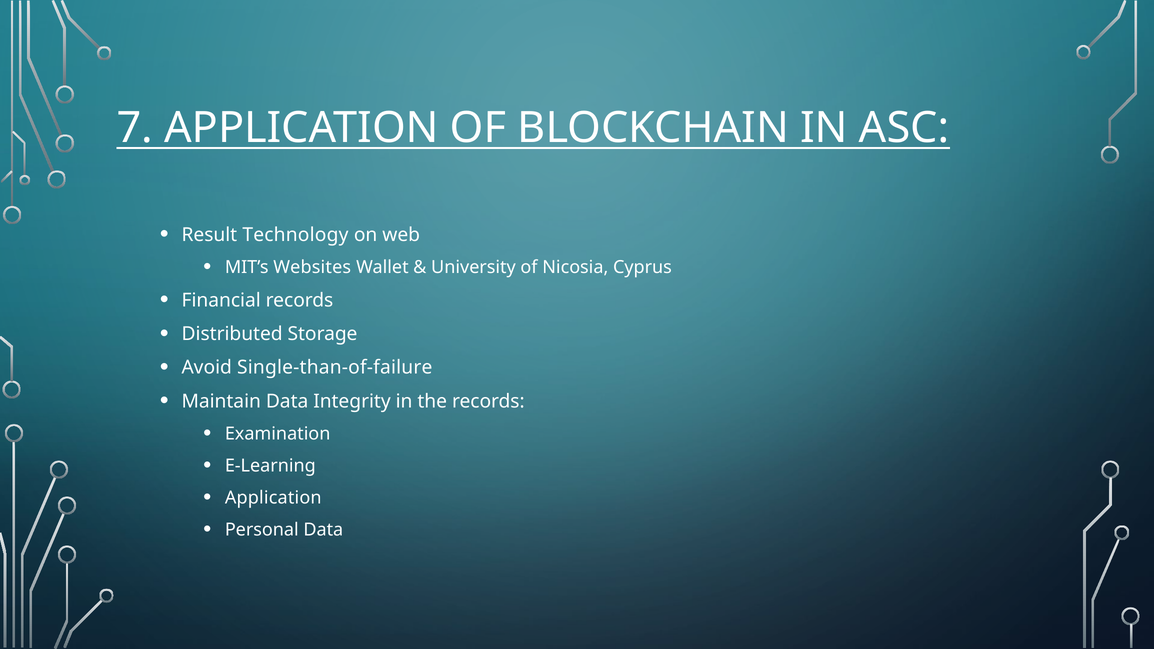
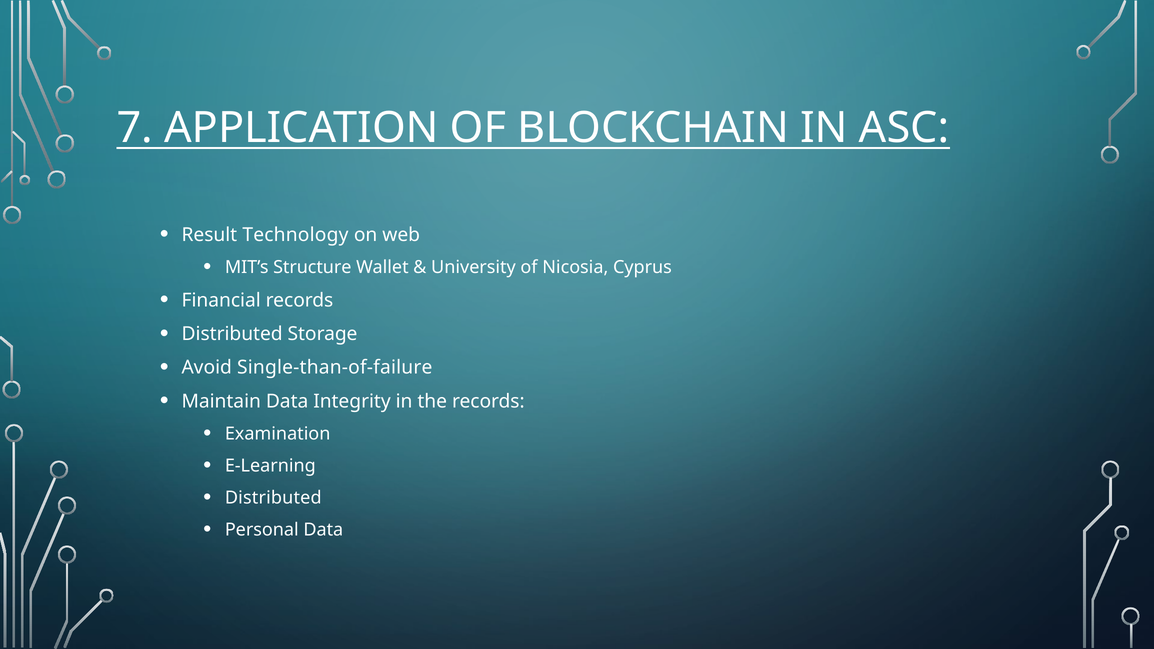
Websites: Websites -> Structure (312, 267)
Application: Application -> Distributed (273, 498)
